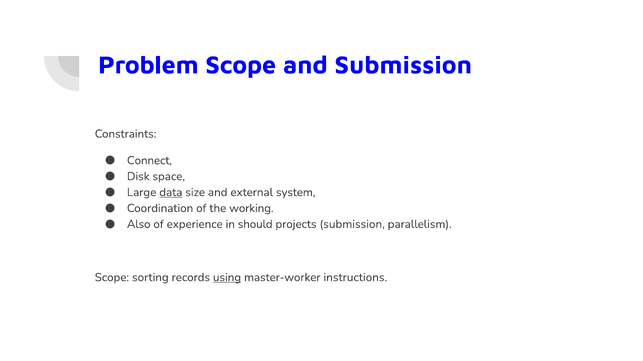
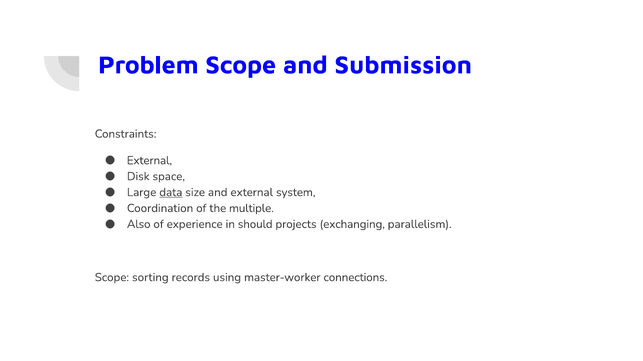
Connect: Connect -> External (149, 161)
working: working -> multiple (251, 209)
projects submission: submission -> exchanging (352, 225)
using underline: present -> none (227, 278)
instructions: instructions -> connections (355, 278)
